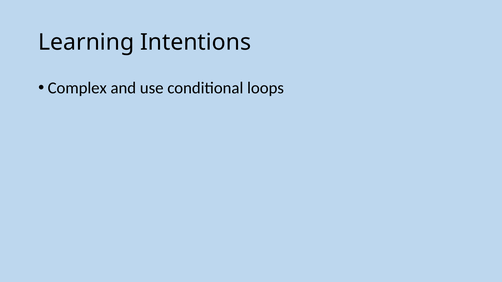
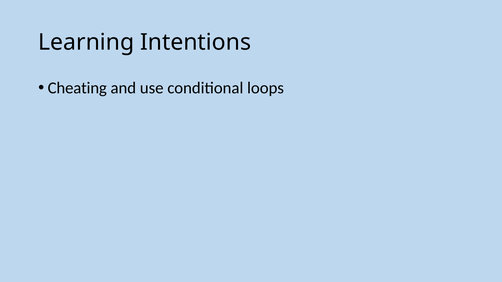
Complex: Complex -> Cheating (77, 88)
